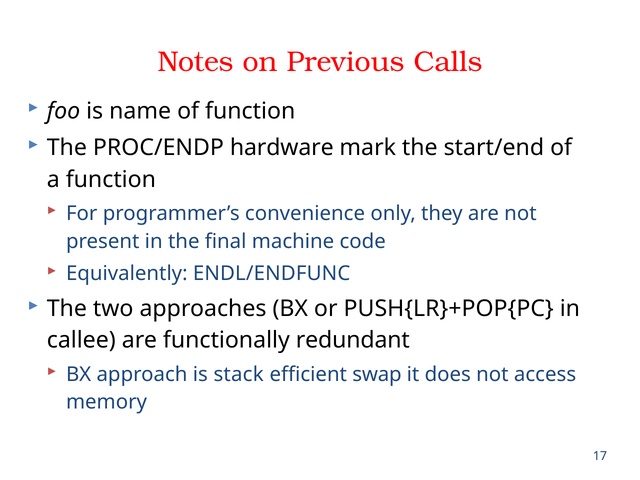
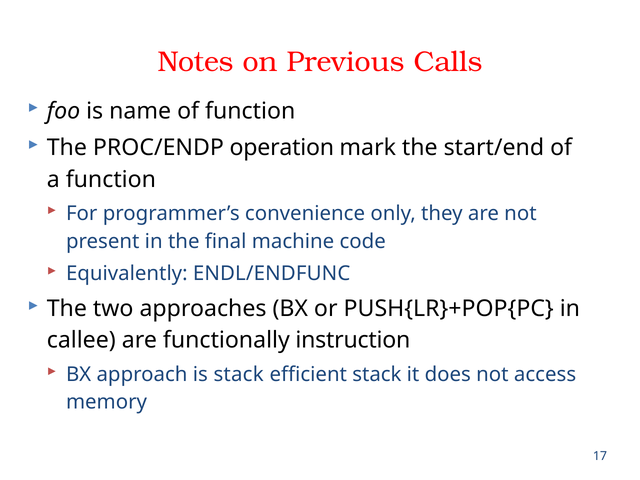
hardware: hardware -> operation (282, 148)
redundant: redundant -> instruction (353, 340)
efficient swap: swap -> stack (377, 374)
